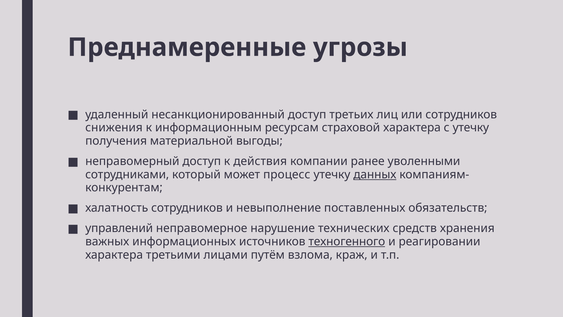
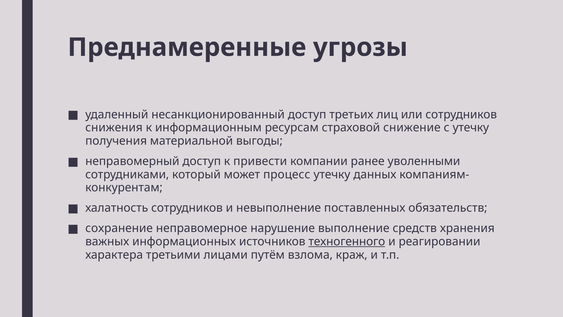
страховой характера: характера -> снижение (412, 128)
действия: действия -> привести (260, 161)
данных underline: present -> none (375, 174)
управлений: управлений -> сохранение (119, 228)
технических: технических -> выполнение (354, 228)
